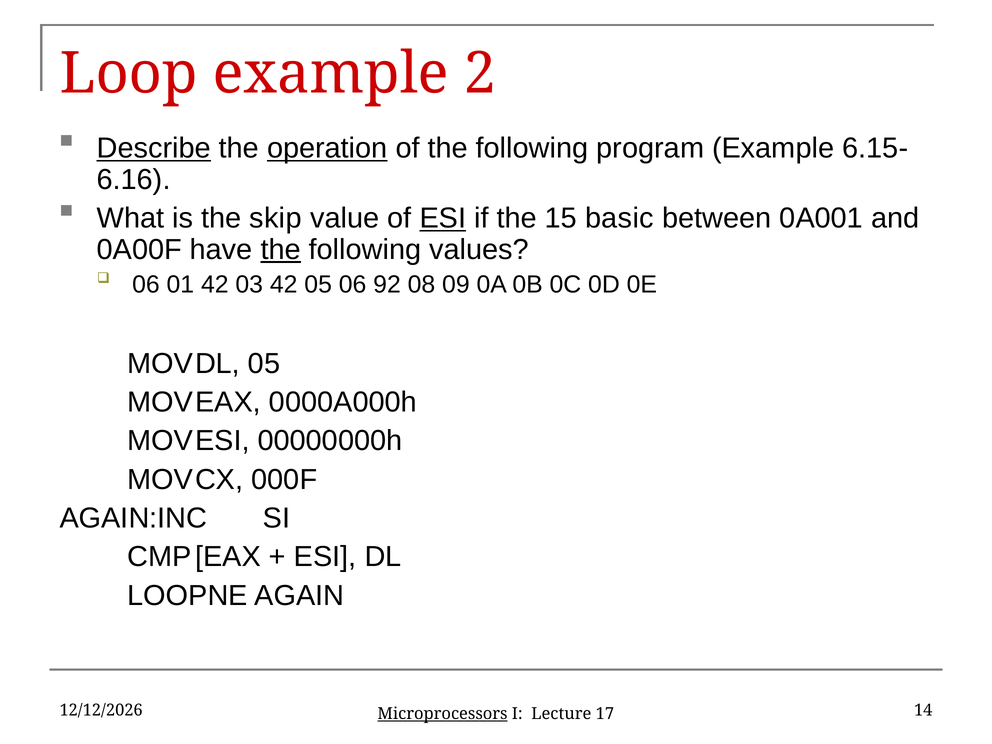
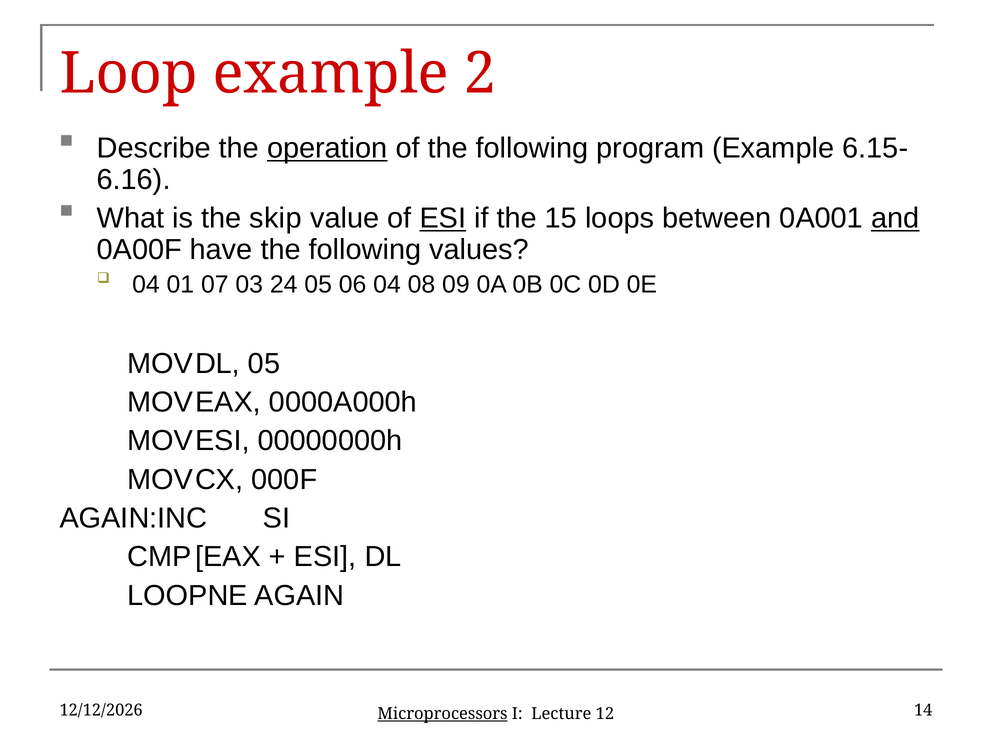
Describe underline: present -> none (154, 148)
basic: basic -> loops (620, 218)
and underline: none -> present (895, 218)
the underline: present -> none (281, 250)
06: 06 -> 04 (146, 284)
01 42: 42 -> 07 (215, 284)
03 42: 42 -> 24 (284, 284)
06 92: 92 -> 04 (387, 284)
17: 17 -> 12 (605, 714)
